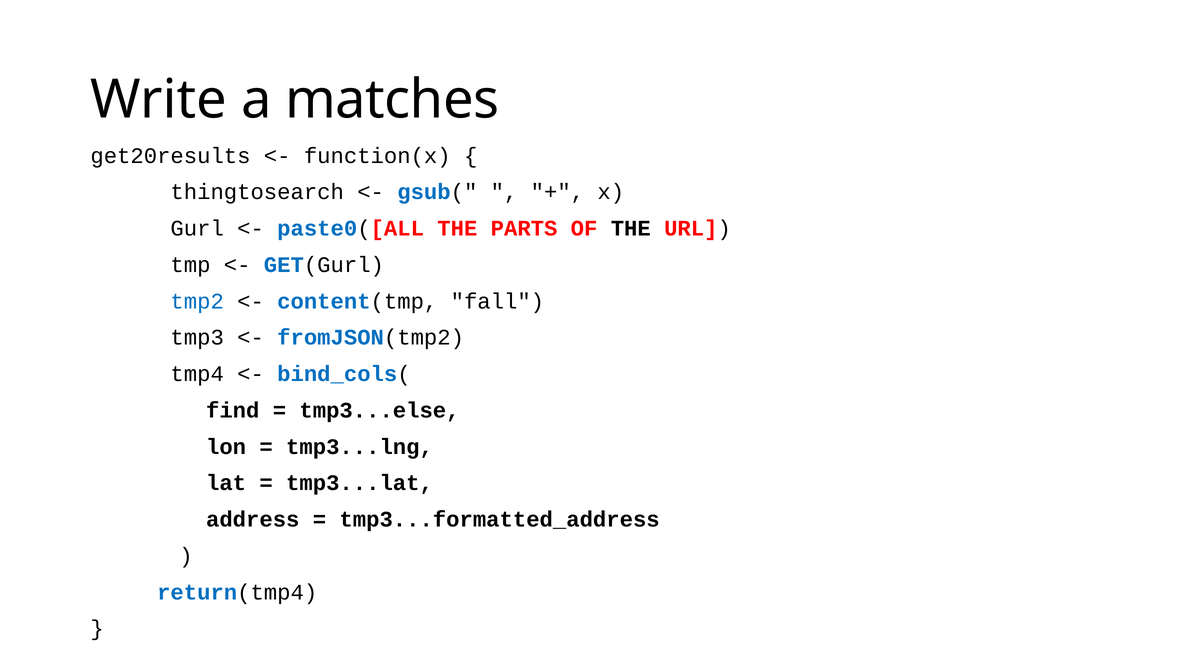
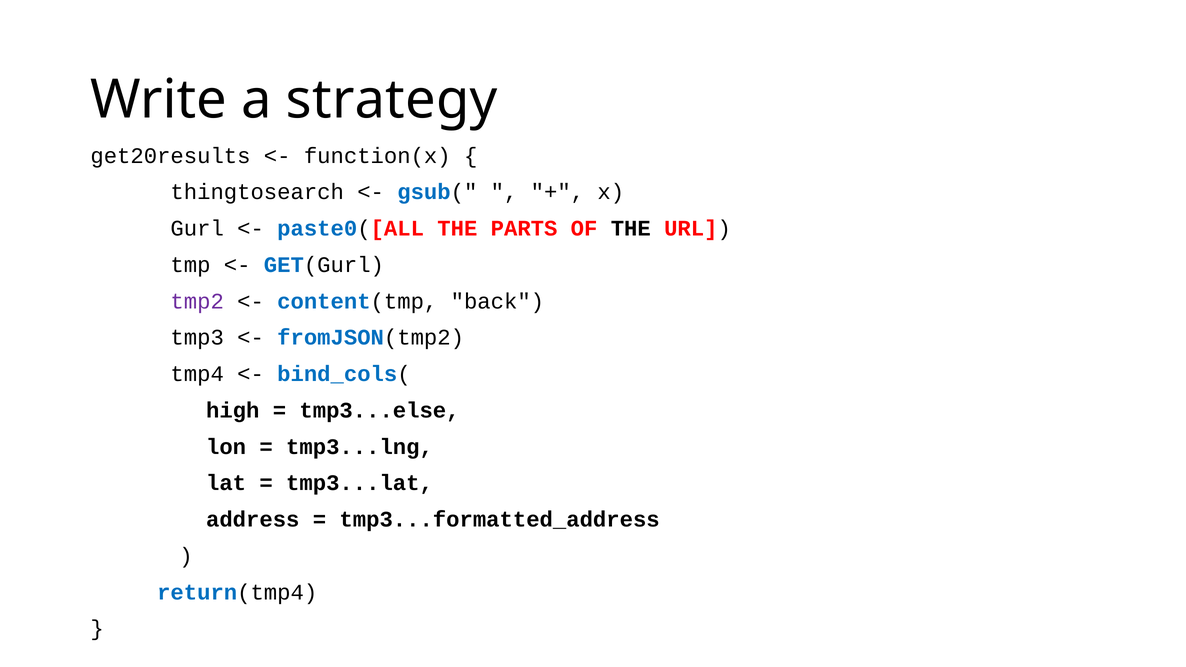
matches: matches -> strategy (392, 100)
tmp2 colour: blue -> purple (197, 301)
fall: fall -> back (497, 301)
find: find -> high (233, 410)
